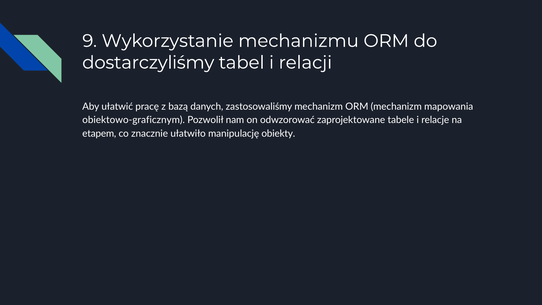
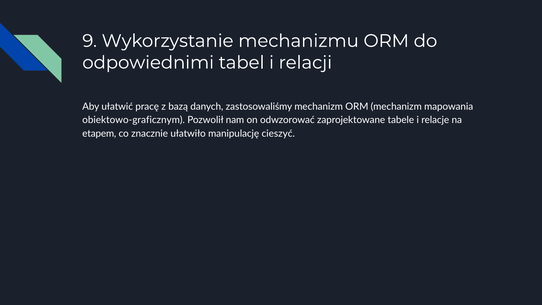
dostarczyliśmy: dostarczyliśmy -> odpowiednimi (148, 63)
obiekty: obiekty -> cieszyć (278, 133)
